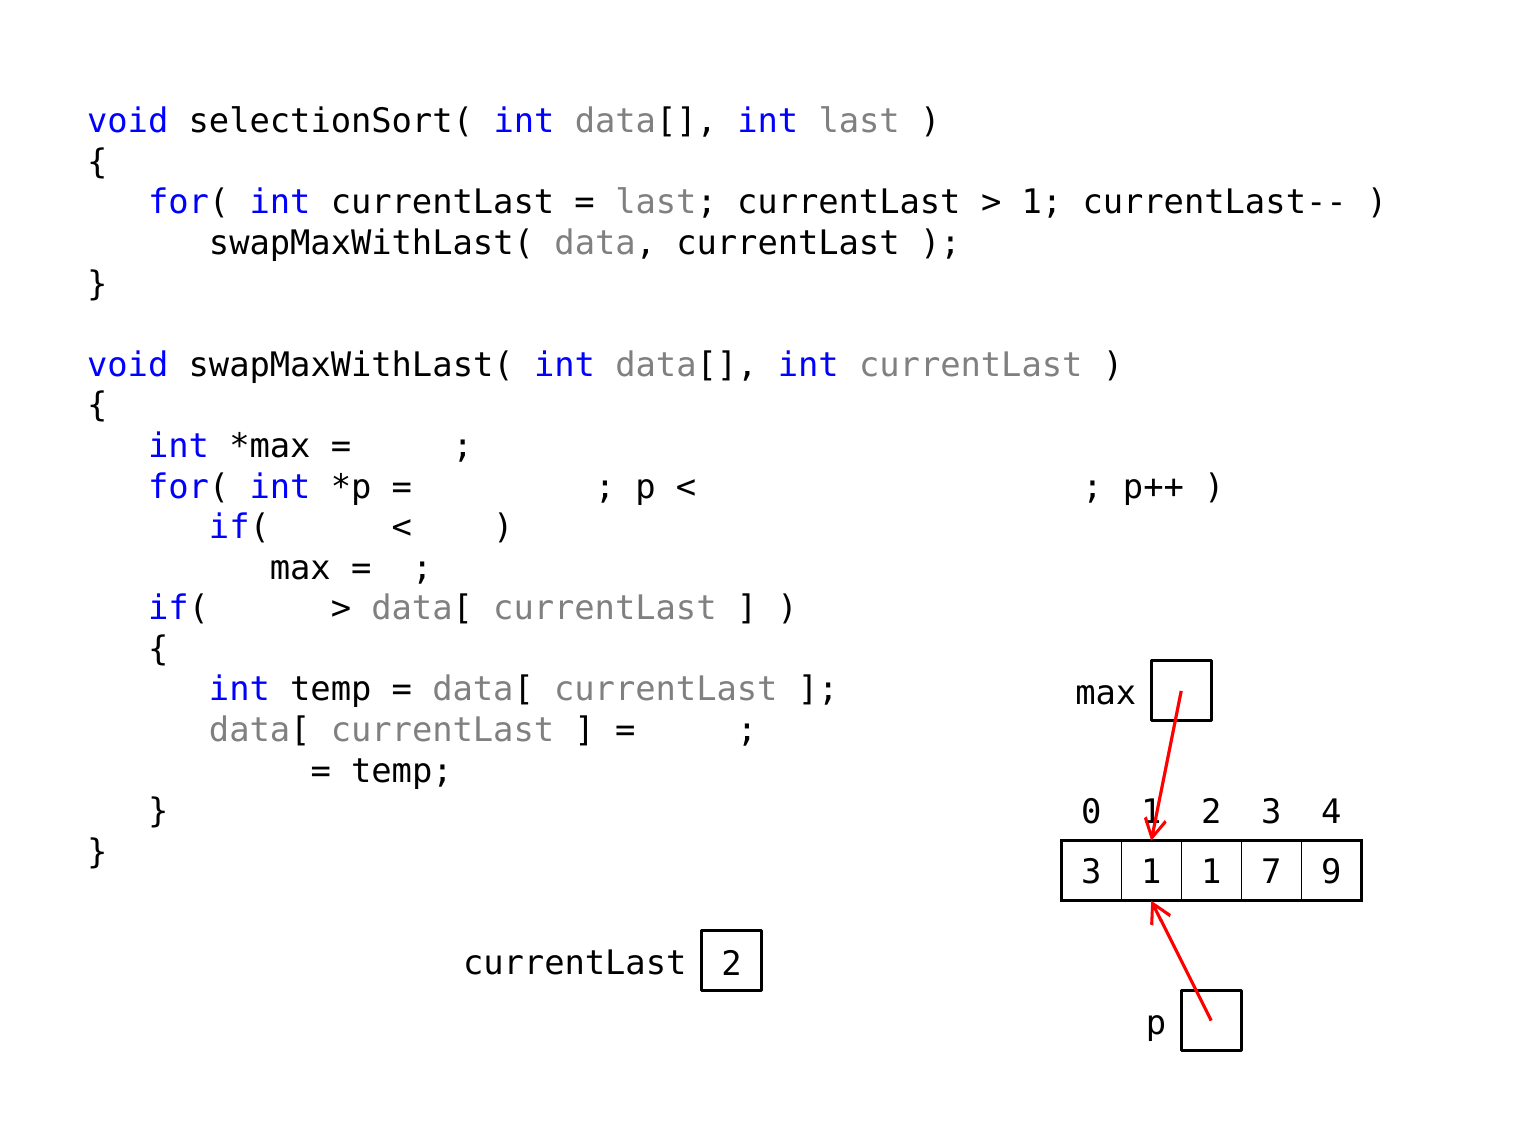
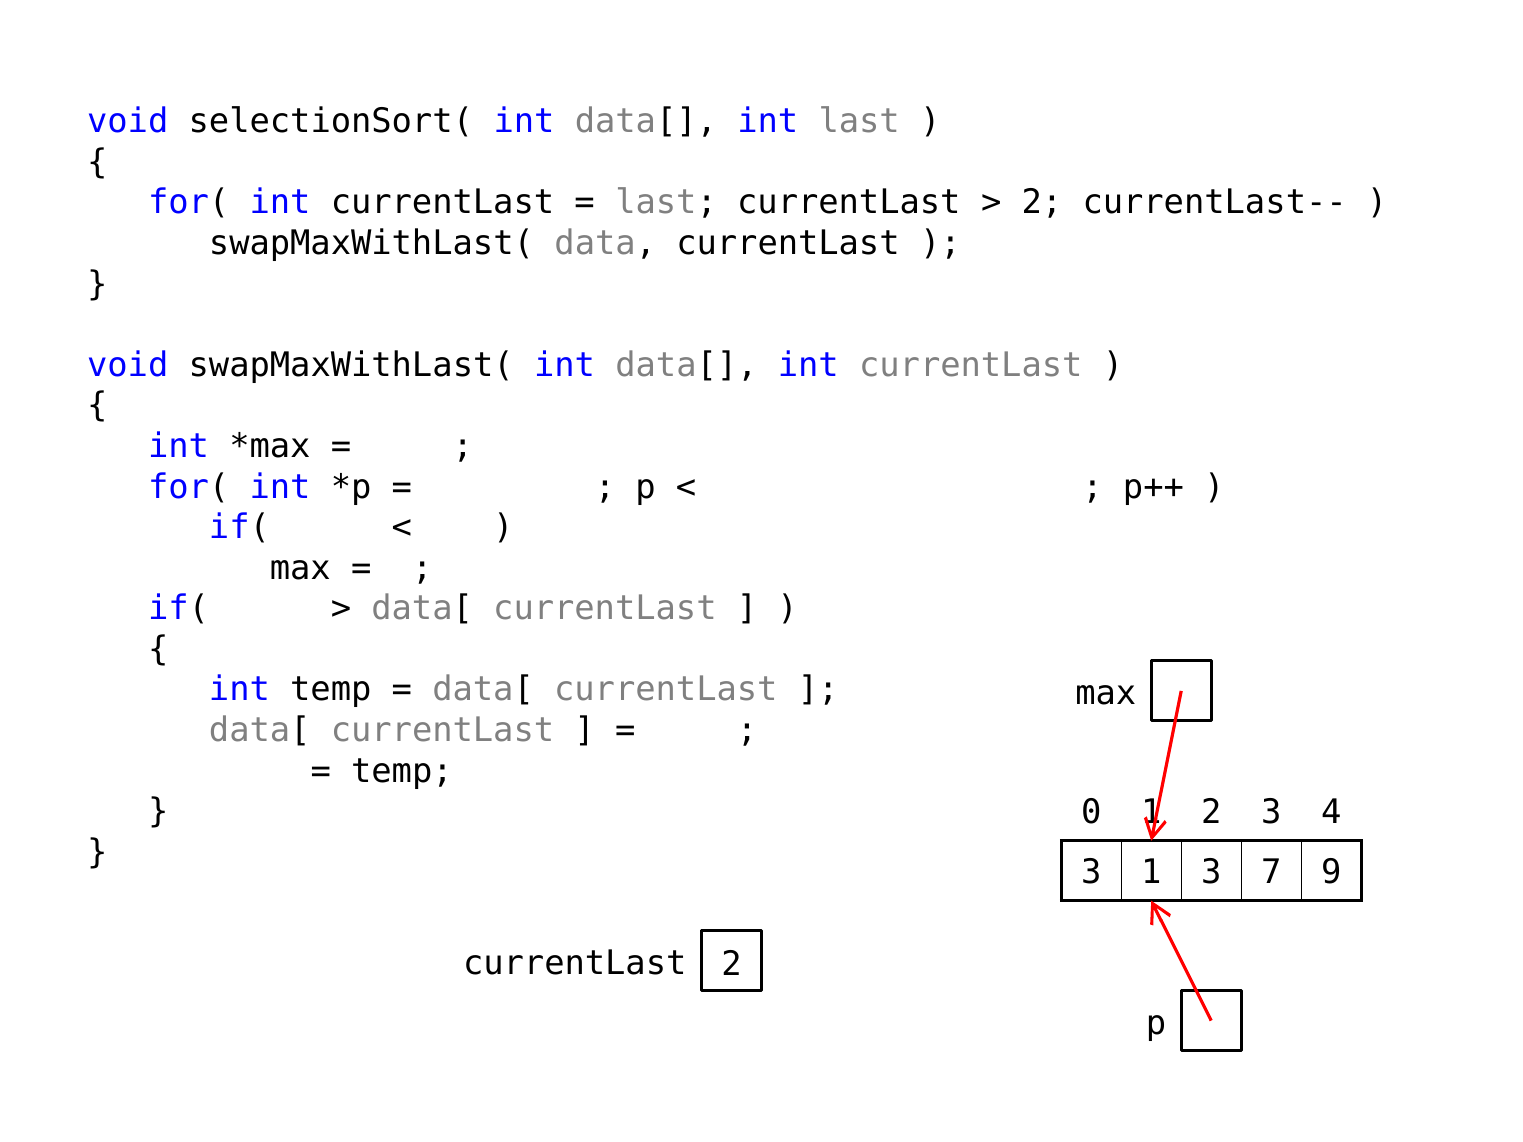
1: 1 -> 2 (1042, 203)
1 1: 1 -> 3 (1211, 873)
